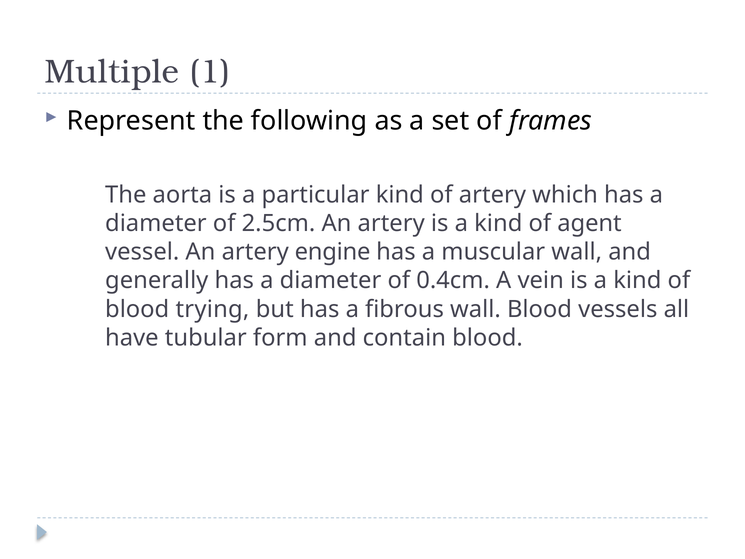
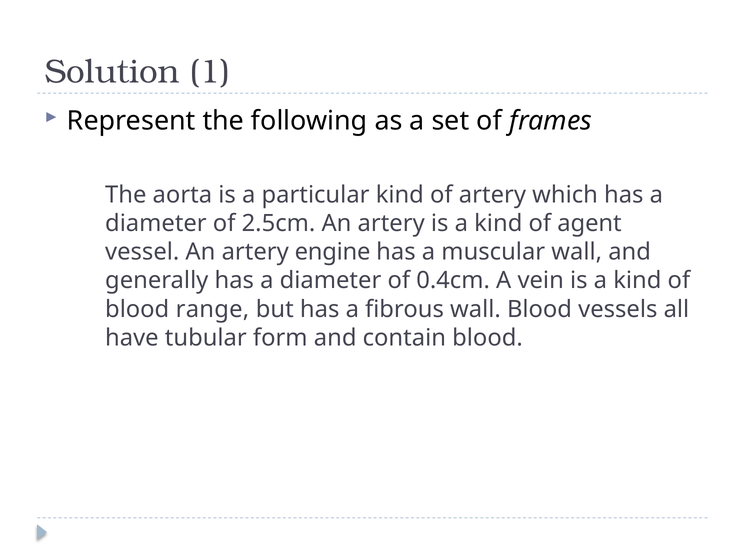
Multiple: Multiple -> Solution (112, 72)
trying: trying -> range (212, 309)
